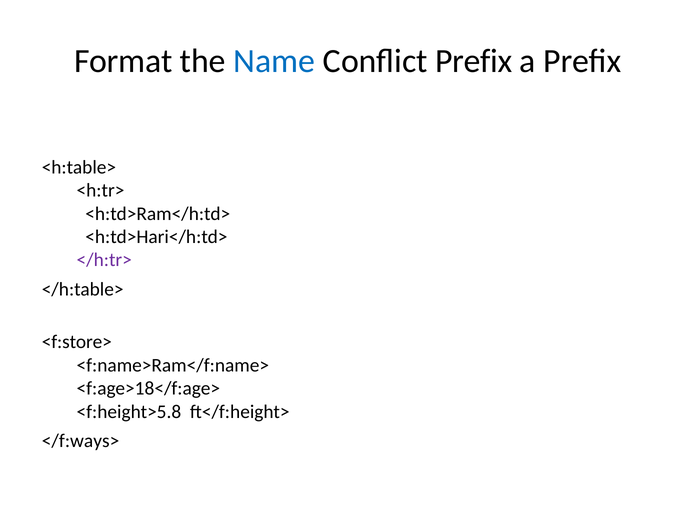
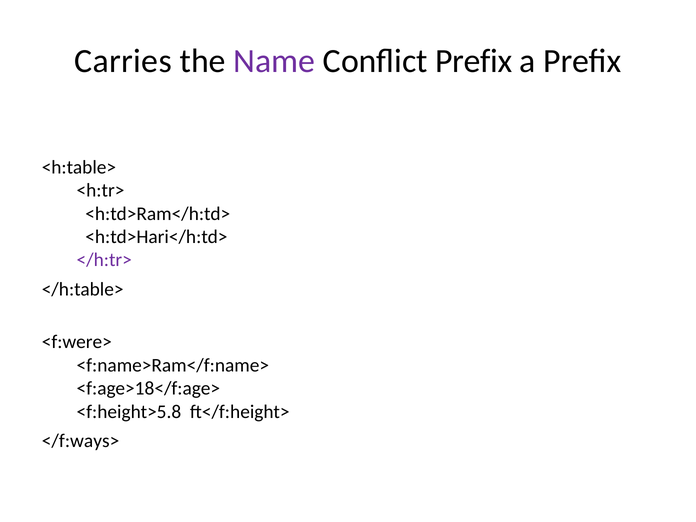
Format: Format -> Carries (123, 61)
Name colour: blue -> purple (274, 61)
<f:store>: <f:store> -> <f:were> (77, 342)
